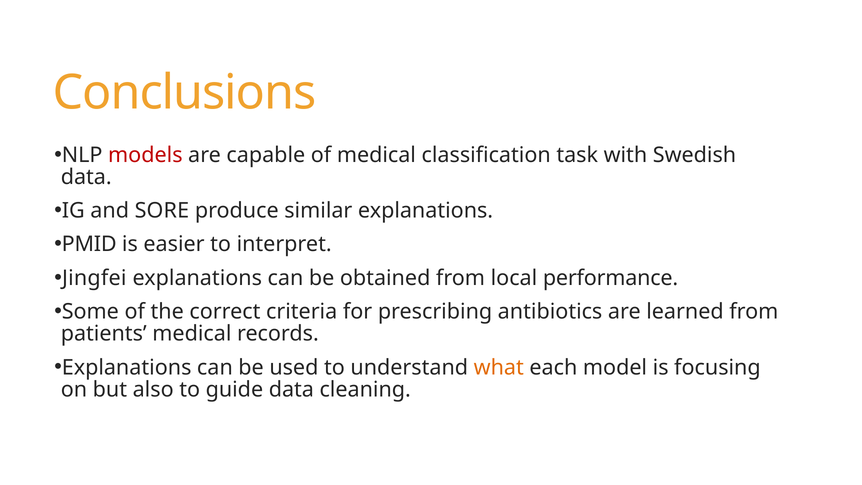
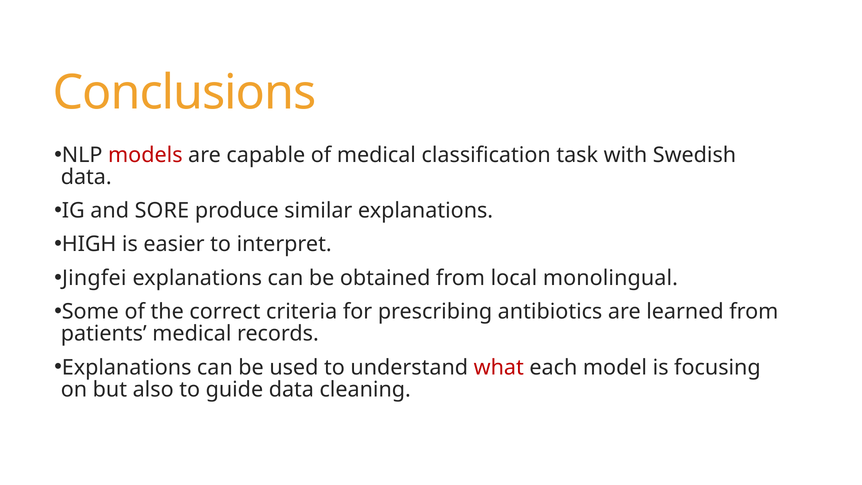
PMID: PMID -> HIGH (89, 244)
performance: performance -> monolingual (610, 278)
what colour: orange -> red (499, 367)
